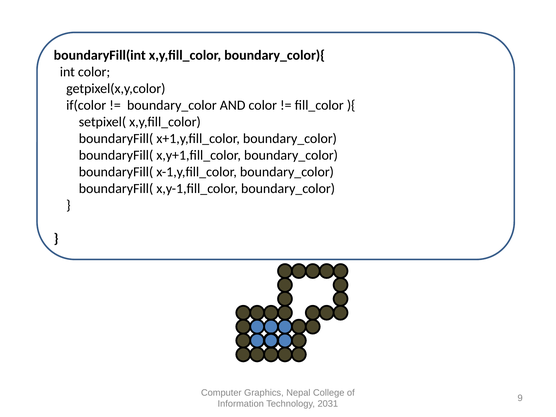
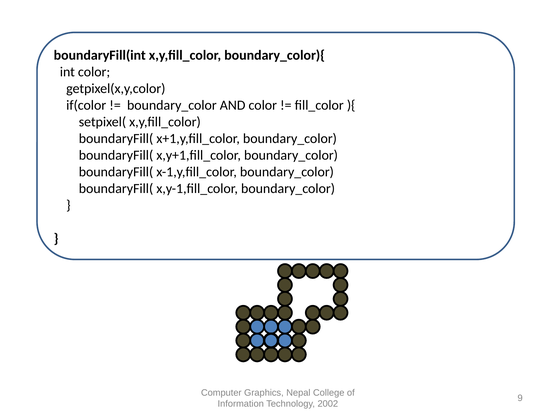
2031: 2031 -> 2002 (328, 404)
